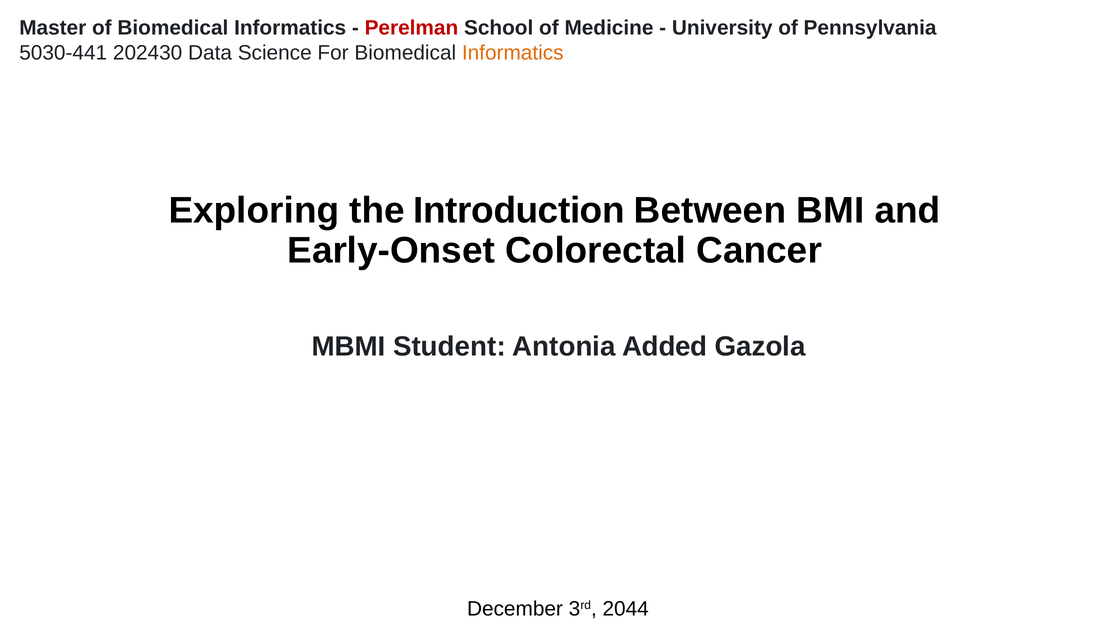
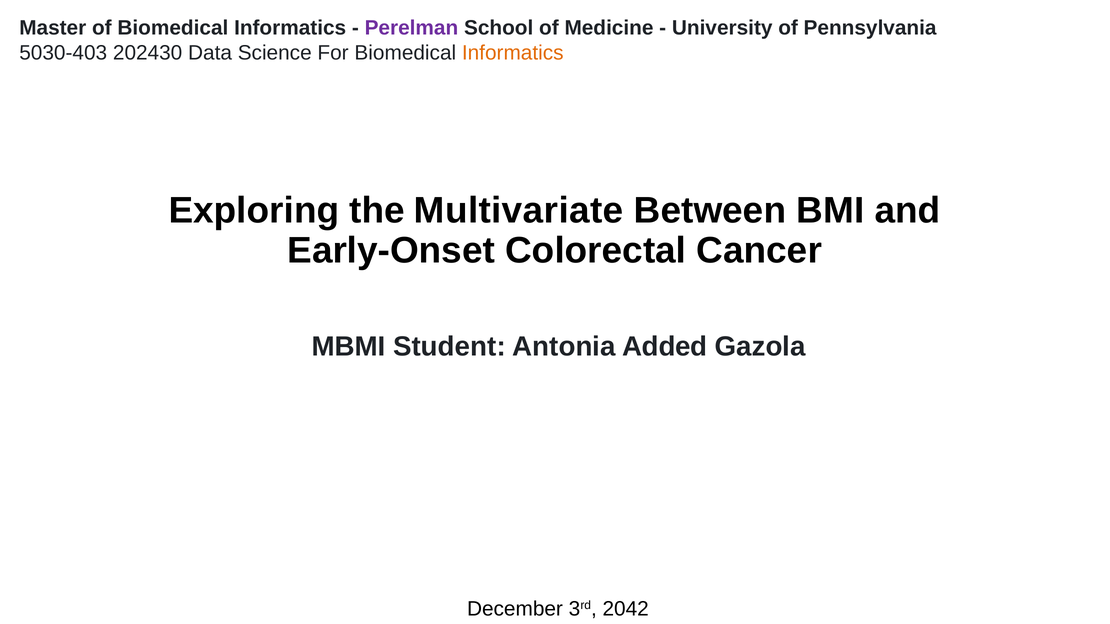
Perelman colour: red -> purple (411, 28)
5030-441: 5030-441 -> 5030-403 (63, 53)
Introduction: Introduction -> Multivariate (519, 211)
2044: 2044 -> 2042 (626, 609)
